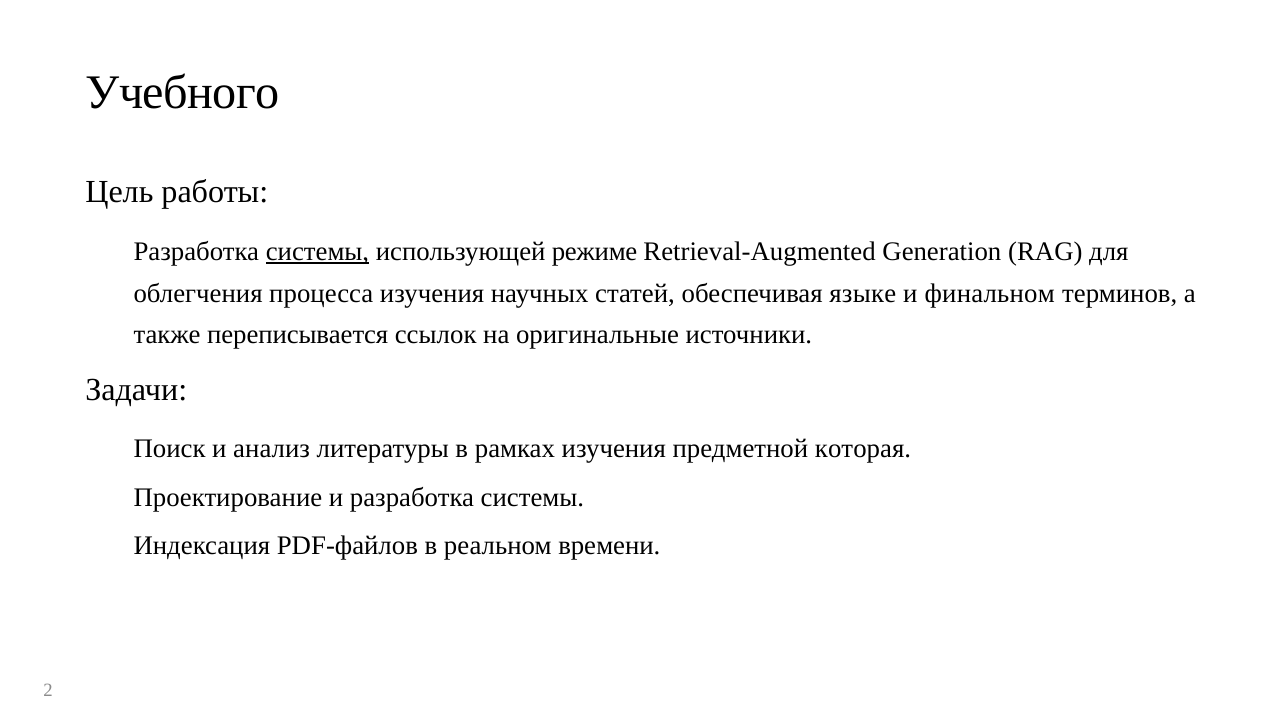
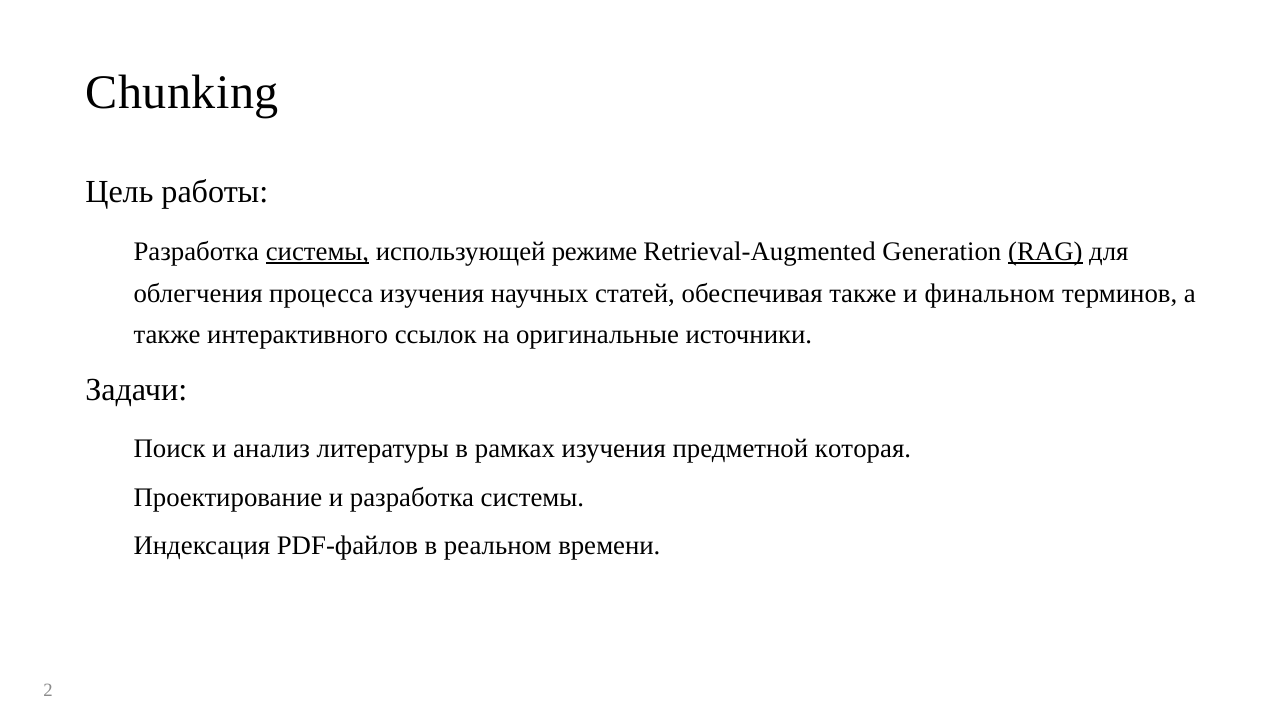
Учебного: Учебного -> Chunking (182, 92)
RAG underline: none -> present (1045, 251)
обеспечивая языке: языке -> также (863, 293)
переписывается: переписывается -> интерактивного (298, 335)
